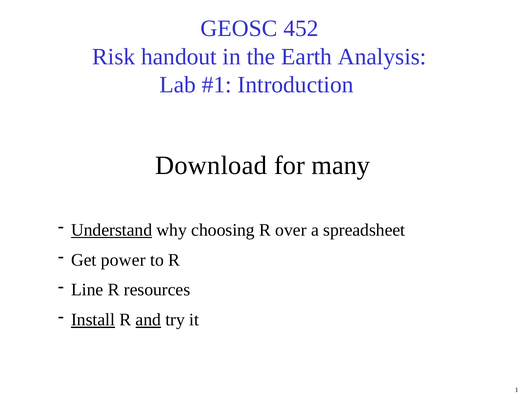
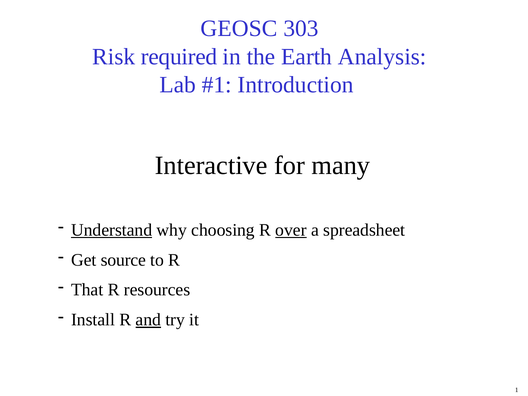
452: 452 -> 303 (301, 28)
handout: handout -> required (179, 57)
Download: Download -> Interactive (211, 166)
over underline: none -> present (291, 230)
power: power -> source (123, 260)
Line: Line -> That (87, 290)
Install underline: present -> none (93, 320)
